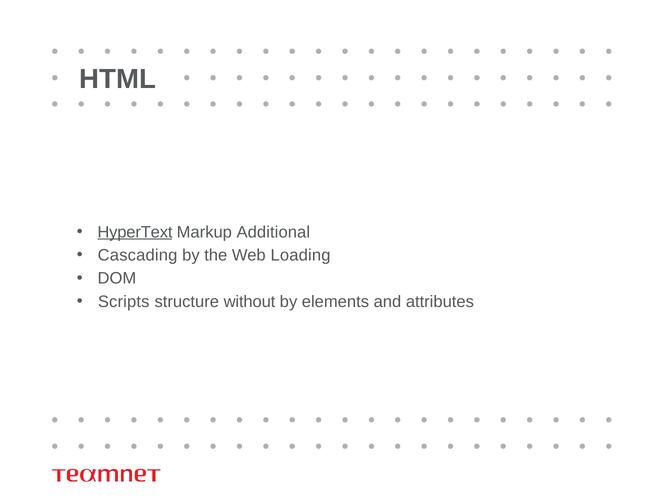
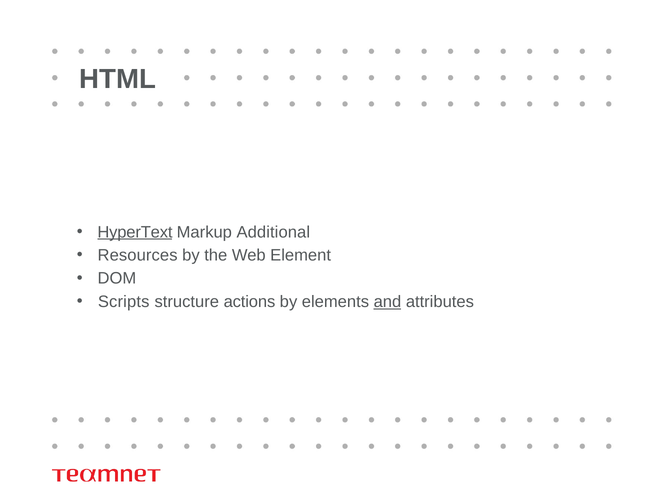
Cascading: Cascading -> Resources (138, 255)
Loading: Loading -> Element (301, 255)
without: without -> actions (249, 302)
and underline: none -> present (387, 302)
